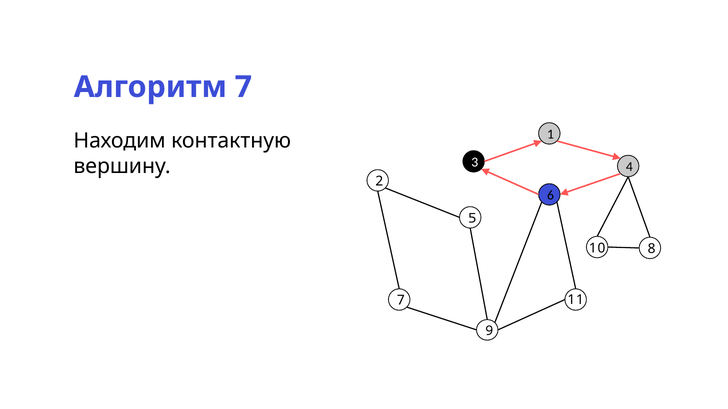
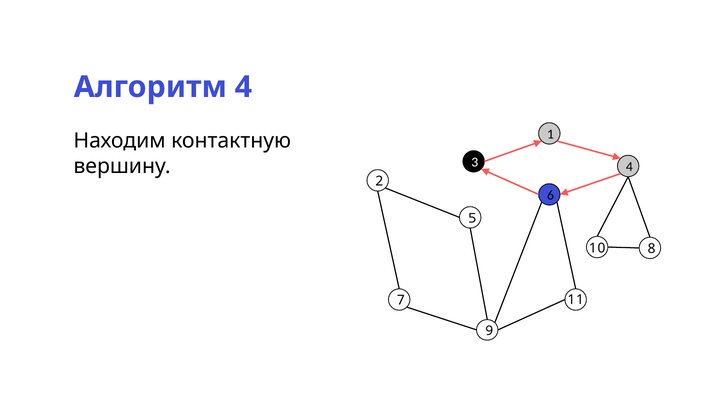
Алгоритм 7: 7 -> 4 (243, 87)
